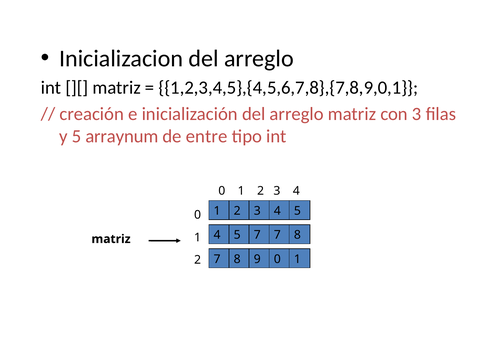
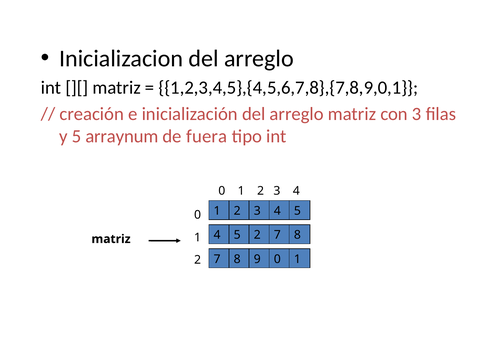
entre: entre -> fuera (207, 137)
7: 7 -> 2 (257, 235)
